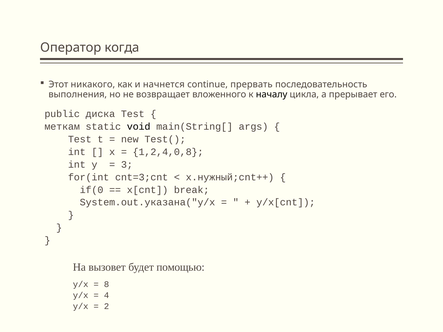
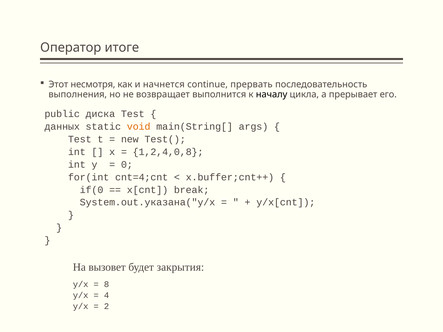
когда: когда -> итоге (122, 48)
никакого: никакого -> несмотря (93, 85)
вложенного: вложенного -> выполнится (219, 95)
меткам: меткам -> данных (62, 127)
void colour: black -> orange (139, 127)
3: 3 -> 0 (127, 165)
cnt=3;cnt: cnt=3;cnt -> cnt=4;cnt (142, 177)
x.нужный;cnt++: x.нужный;cnt++ -> x.buffer;cnt++ (230, 177)
помощью: помощью -> закрытия (180, 267)
